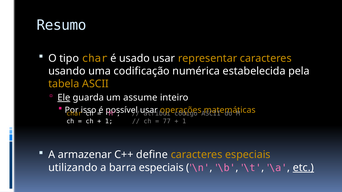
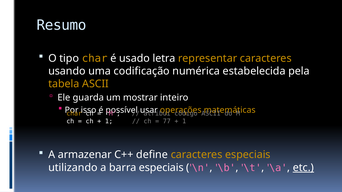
usado usar: usar -> letra (164, 58)
Ele underline: present -> none (64, 98)
assume: assume -> mostrar (140, 98)
